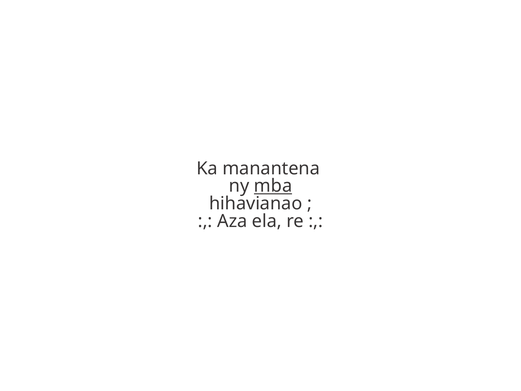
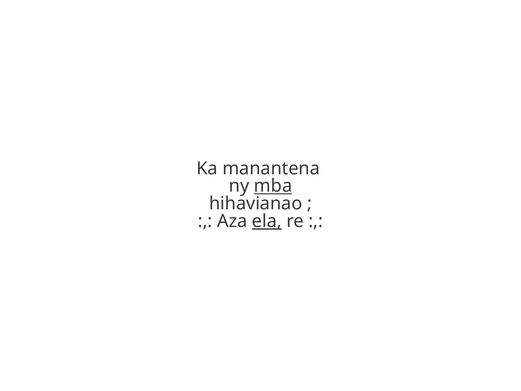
ela underline: none -> present (267, 221)
